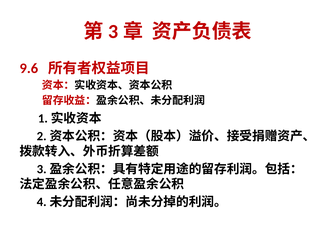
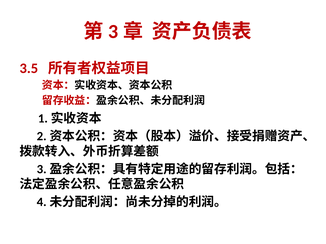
9.6: 9.6 -> 3.5 (29, 68)
